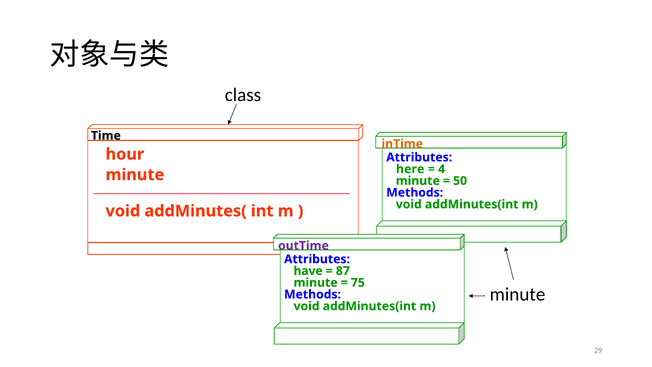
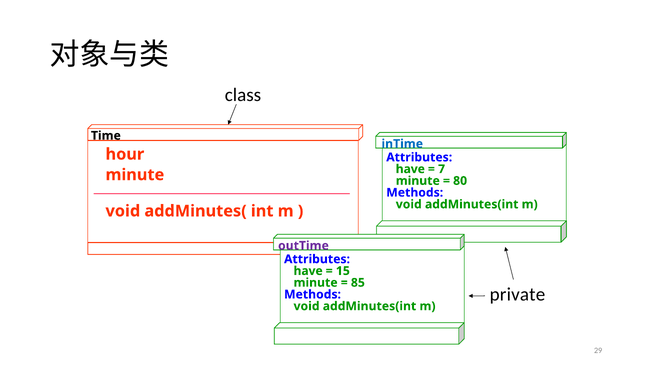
inTime colour: orange -> blue (402, 144)
here: here -> have (410, 169)
4: 4 -> 7 (442, 169)
50: 50 -> 80 (460, 181)
87: 87 -> 15 (343, 271)
75: 75 -> 85 (358, 282)
minute: minute -> private (517, 295)
